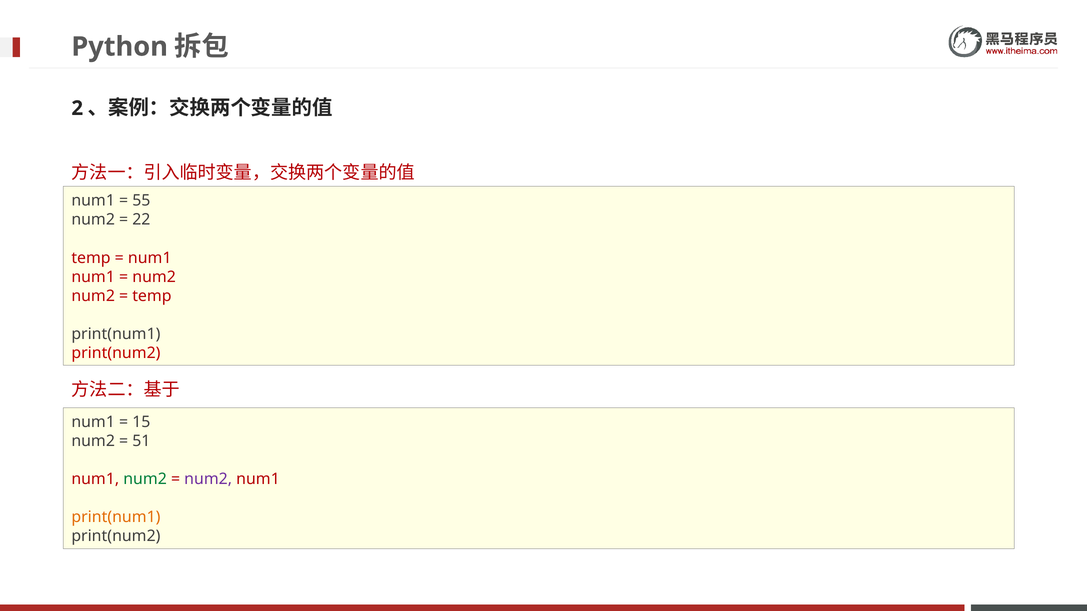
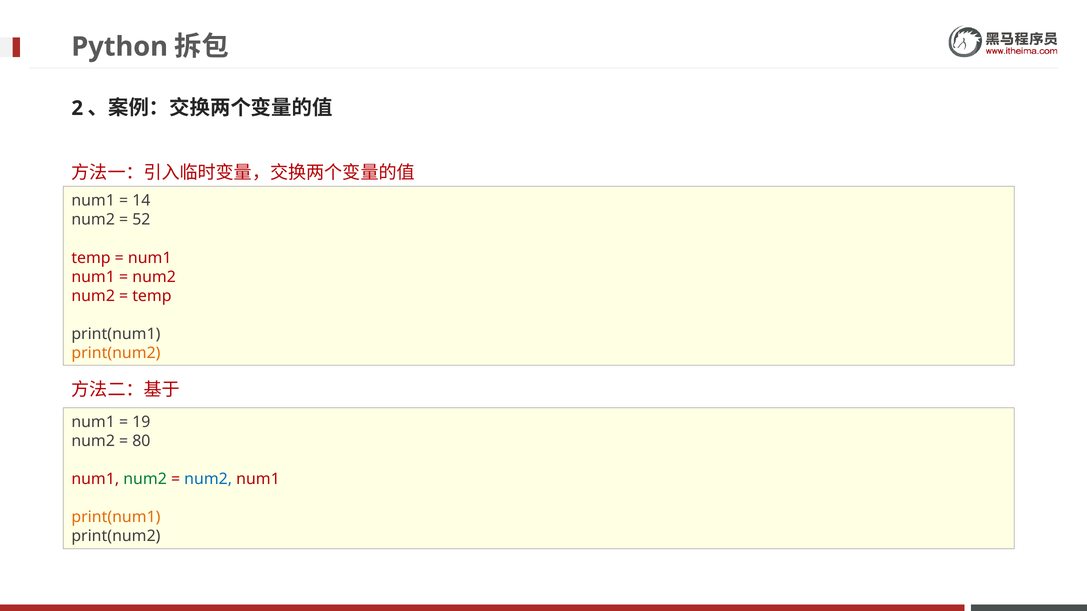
55: 55 -> 14 (141, 201)
22: 22 -> 52 (141, 220)
print(num2 colour: red -> orange (116, 353)
15: 15 -> 19 (141, 422)
51: 51 -> 80 (141, 441)
num2 colour: purple -> blue (208, 480)
